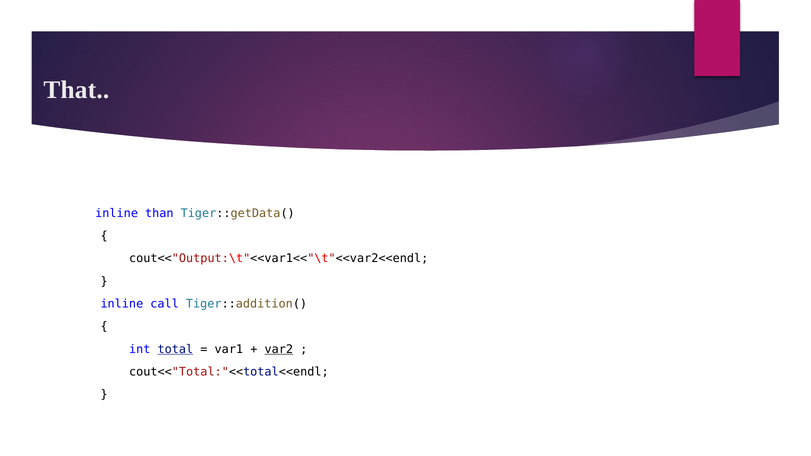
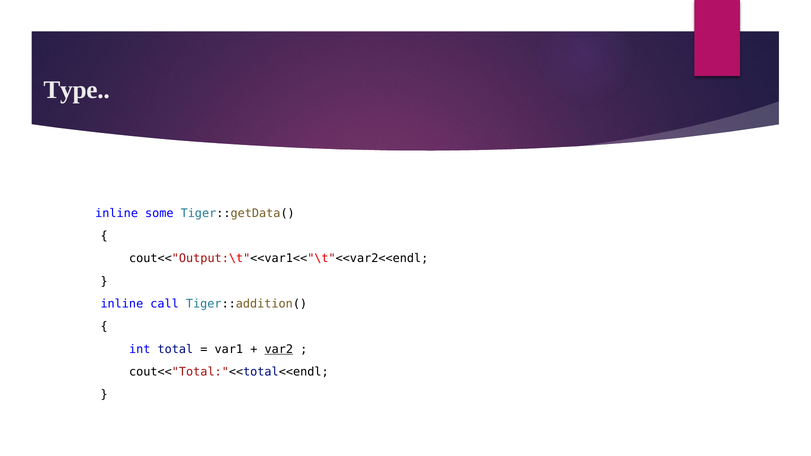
That: That -> Type (77, 90)
than: than -> some (159, 213)
total underline: present -> none (175, 349)
